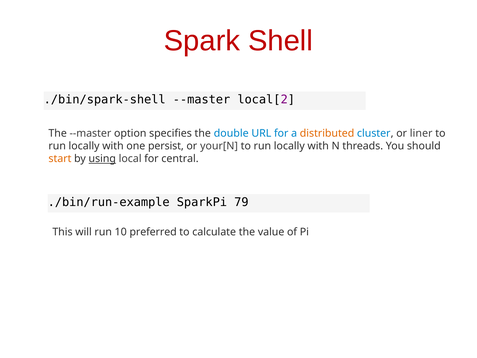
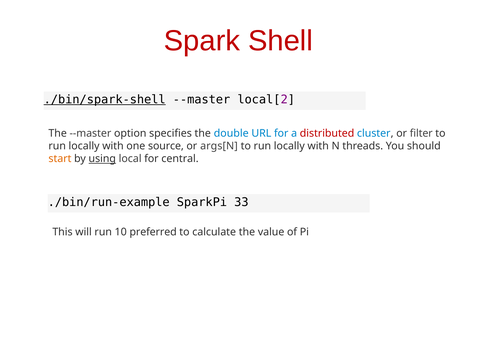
./bin/spark-shell underline: none -> present (105, 99)
distributed colour: orange -> red (327, 133)
liner: liner -> filter (421, 133)
persist: persist -> source (166, 146)
your[N: your[N -> args[N (219, 146)
79: 79 -> 33 (241, 202)
